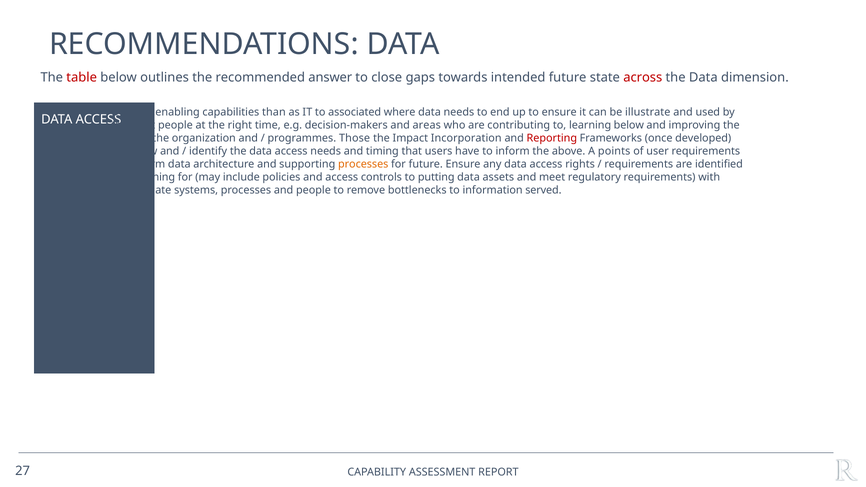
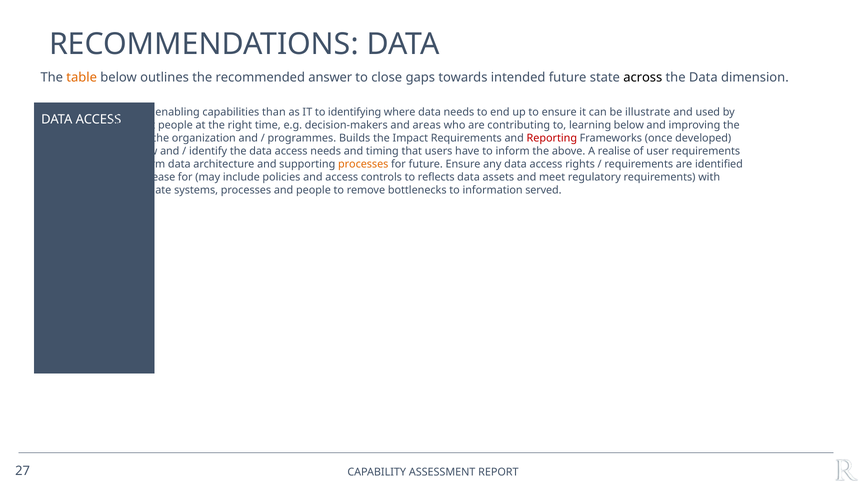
table colour: red -> orange (82, 78)
across colour: red -> black (643, 78)
associated: associated -> identifying (355, 112)
Those: Those -> Builds (355, 138)
Impact Incorporation: Incorporation -> Requirements (466, 138)
points: points -> realise (614, 151)
and learning: learning -> increase (154, 177)
putting: putting -> reflects (436, 177)
